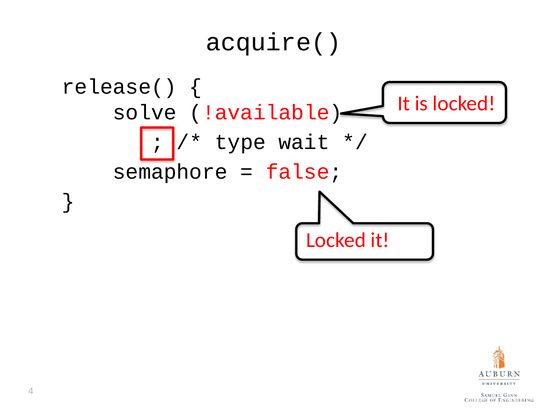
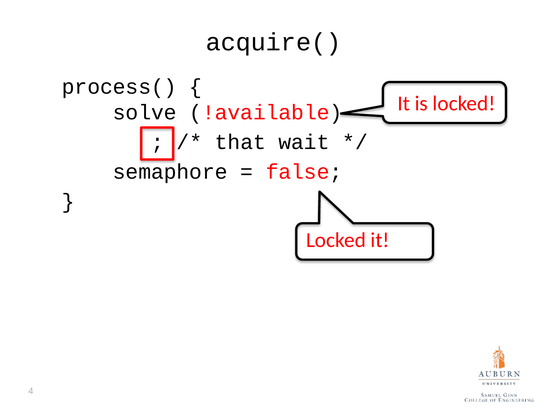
release(: release( -> process( (119, 87)
type: type -> that (240, 142)
